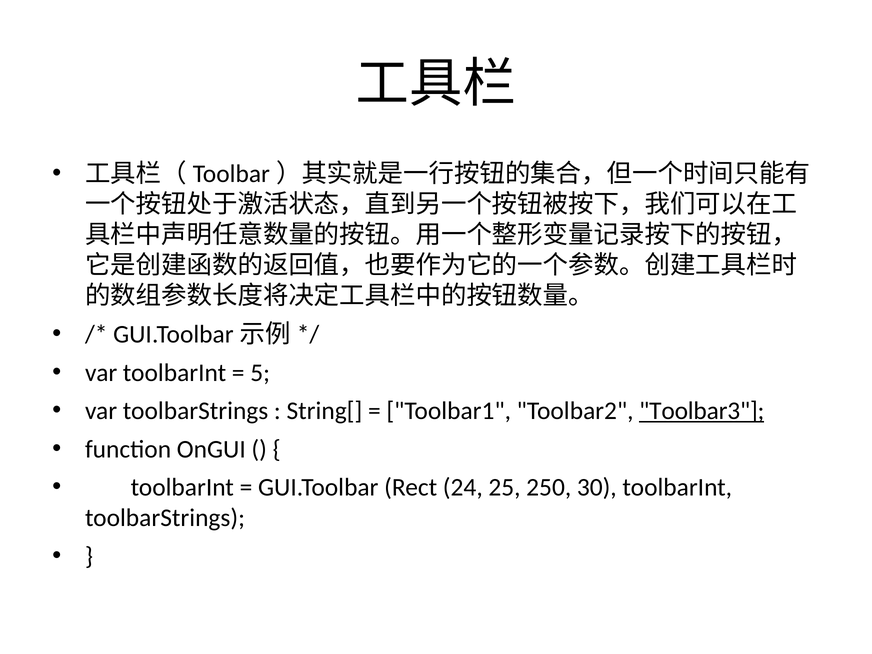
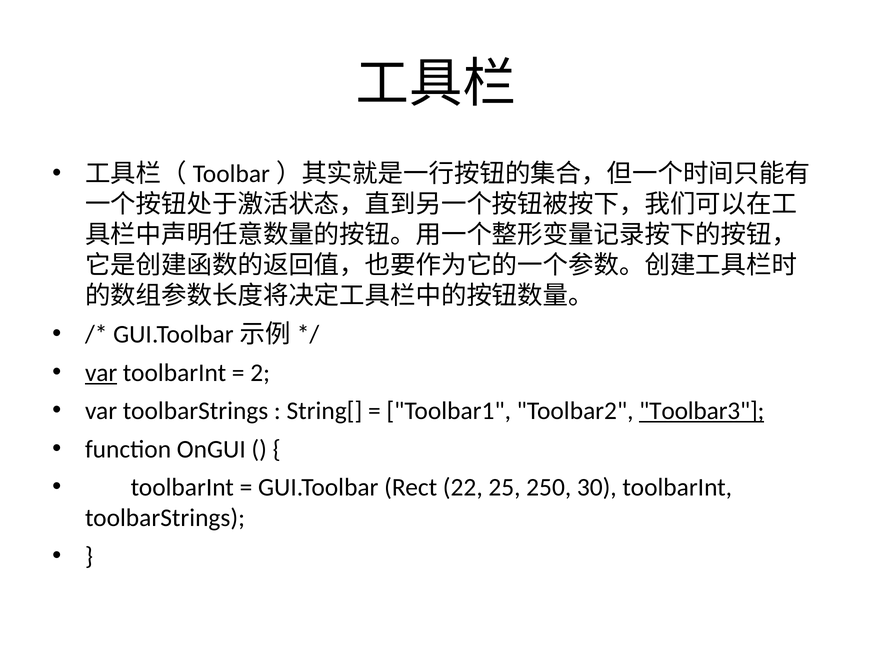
var underline: none -> present (101, 373)
5: 5 -> 2 (260, 373)
24: 24 -> 22 (463, 487)
